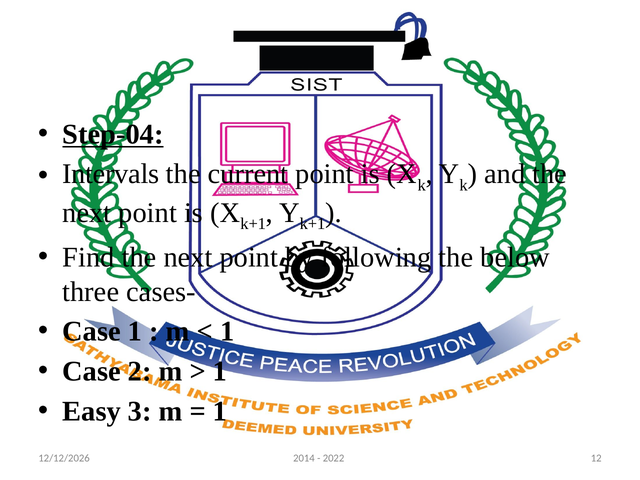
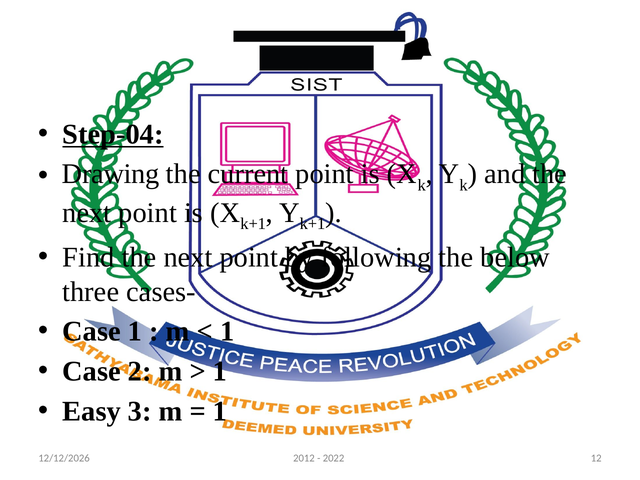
Intervals: Intervals -> Drawing (111, 174)
2014: 2014 -> 2012 (304, 458)
